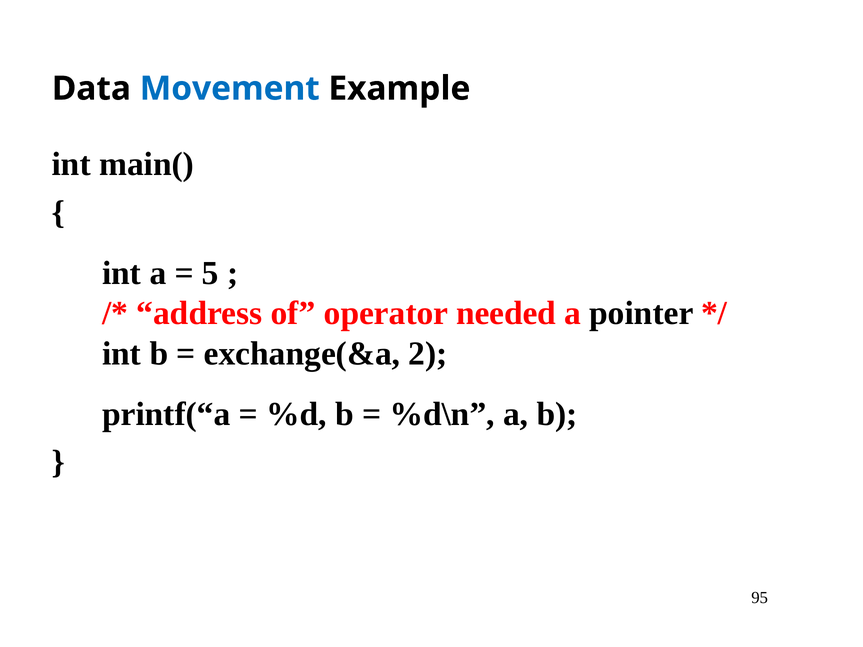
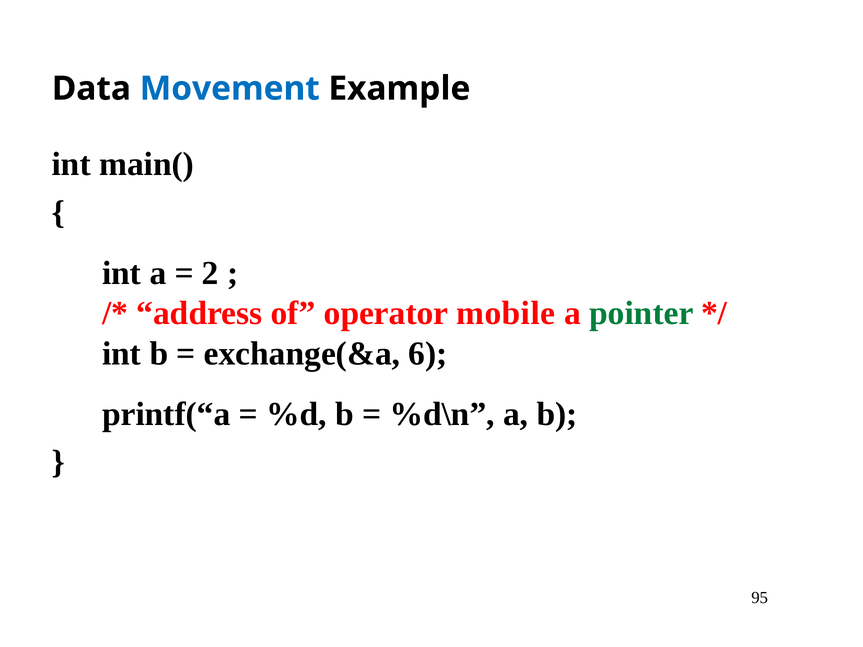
5: 5 -> 2 (210, 273)
needed: needed -> mobile (506, 313)
pointer colour: black -> green (641, 313)
2: 2 -> 6 (428, 354)
